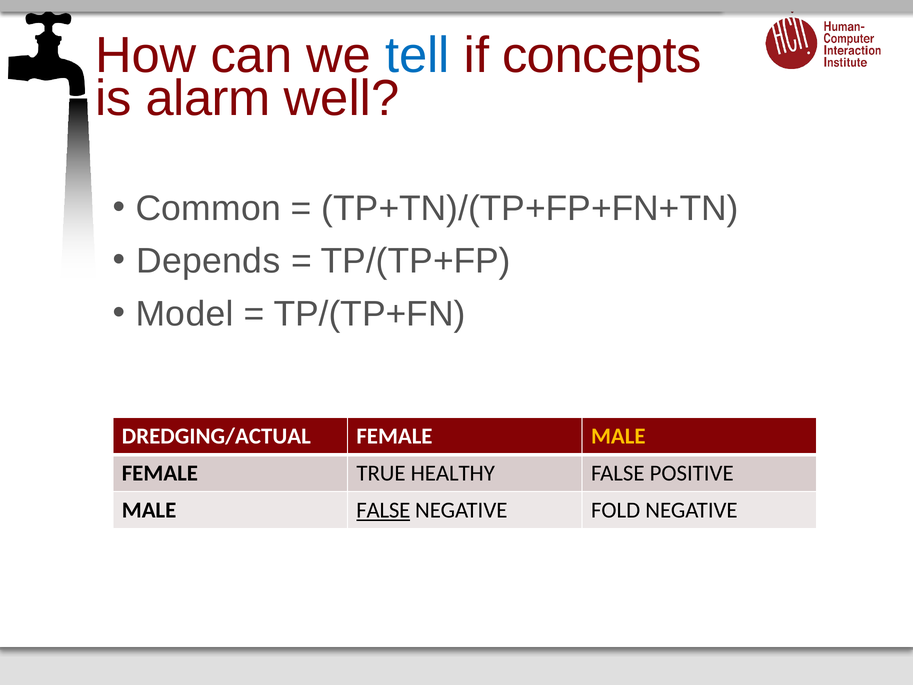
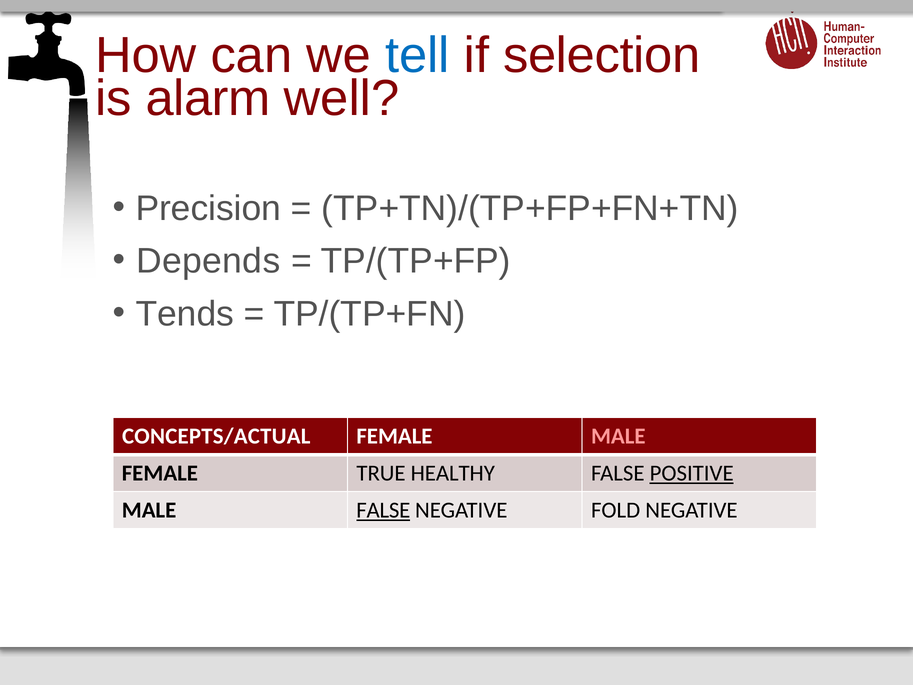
concepts: concepts -> selection (602, 55)
Common: Common -> Precision (208, 208)
Model: Model -> Tends (185, 314)
DREDGING/ACTUAL: DREDGING/ACTUAL -> CONCEPTS/ACTUAL (216, 436)
MALE colour: yellow -> pink (618, 436)
POSITIVE underline: none -> present (692, 473)
